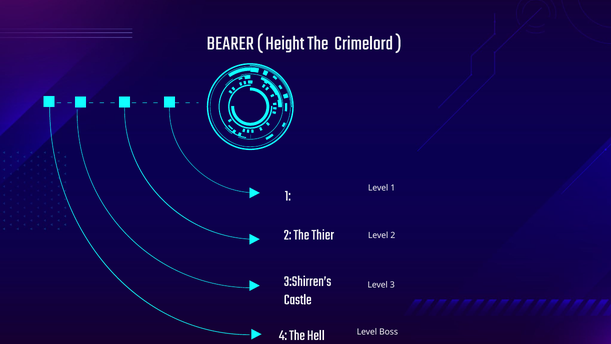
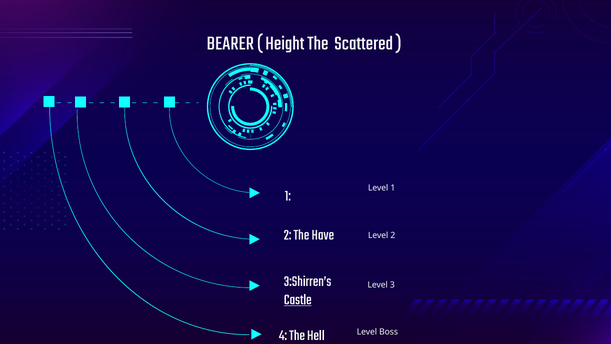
Crimelord: Crimelord -> Scattered (364, 43)
Thier: Thier -> Have (323, 234)
Castle underline: none -> present (298, 299)
